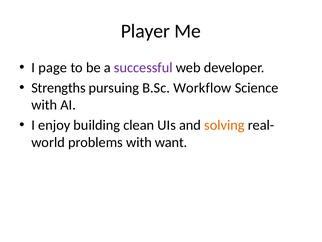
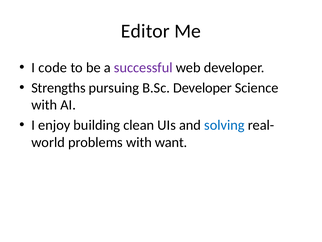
Player: Player -> Editor (145, 31)
page: page -> code (53, 68)
B.Sc Workflow: Workflow -> Developer (202, 88)
solving colour: orange -> blue (224, 125)
